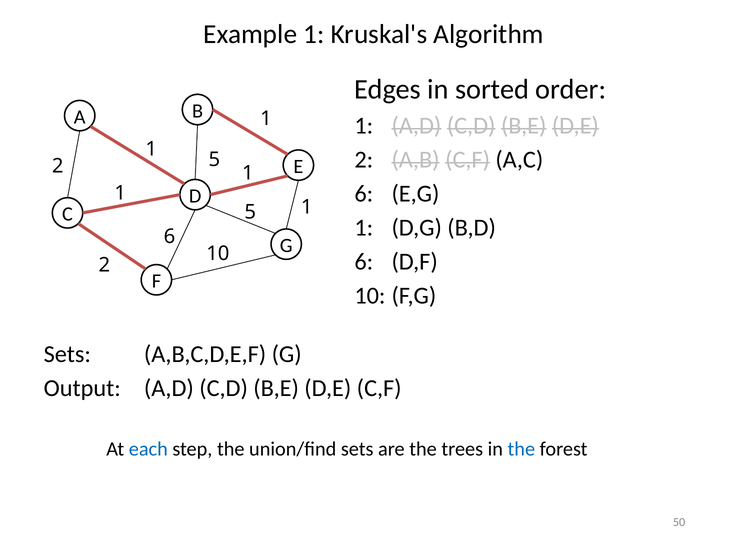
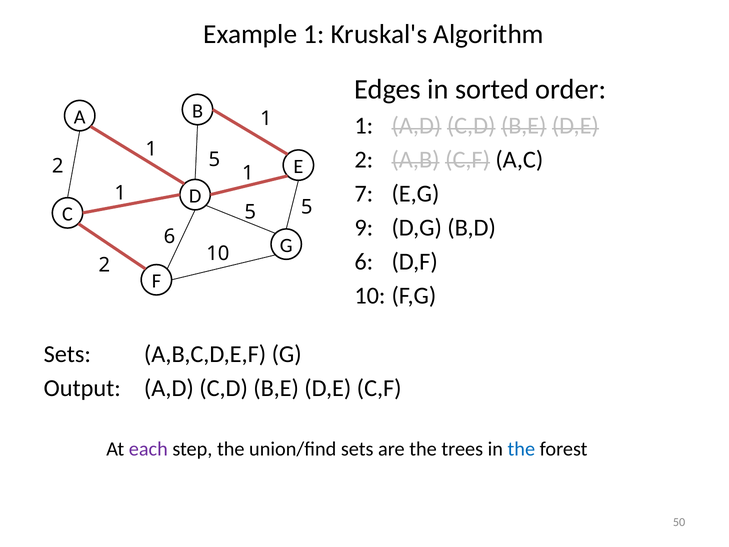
6: 6 -> 7 (364, 194)
1: 1 -> 5 (307, 207)
1: 1 -> 9 (364, 228)
each colour: blue -> purple (148, 449)
